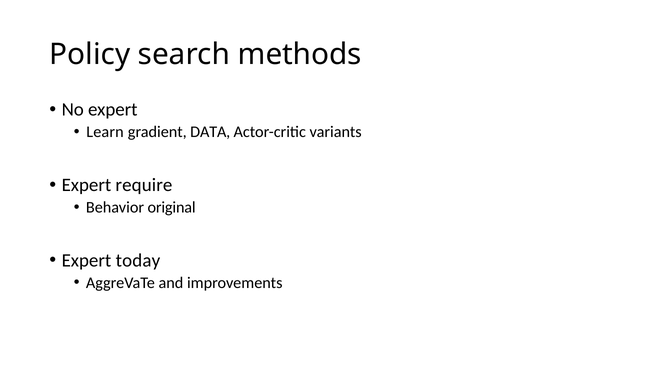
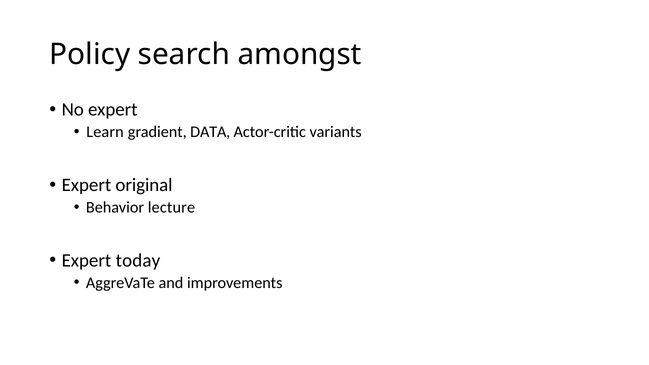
methods: methods -> amongst (300, 55)
require: require -> original (144, 185)
original: original -> lecture (171, 207)
